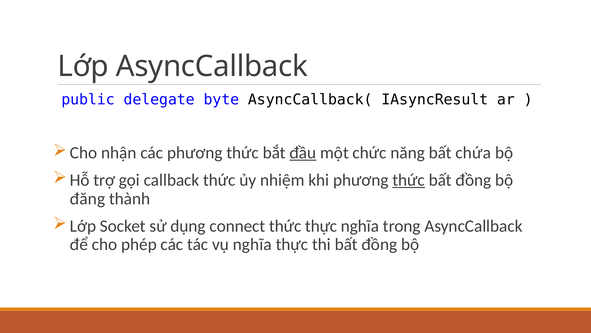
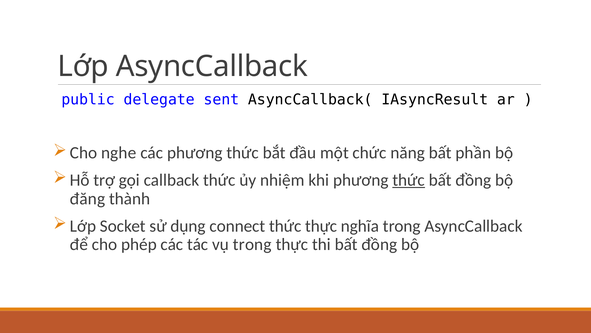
byte: byte -> sent (221, 100)
nhận: nhận -> nghe (119, 153)
đầu underline: present -> none (303, 153)
chứa: chứa -> phần (473, 153)
vụ nghĩa: nghĩa -> trong (252, 244)
